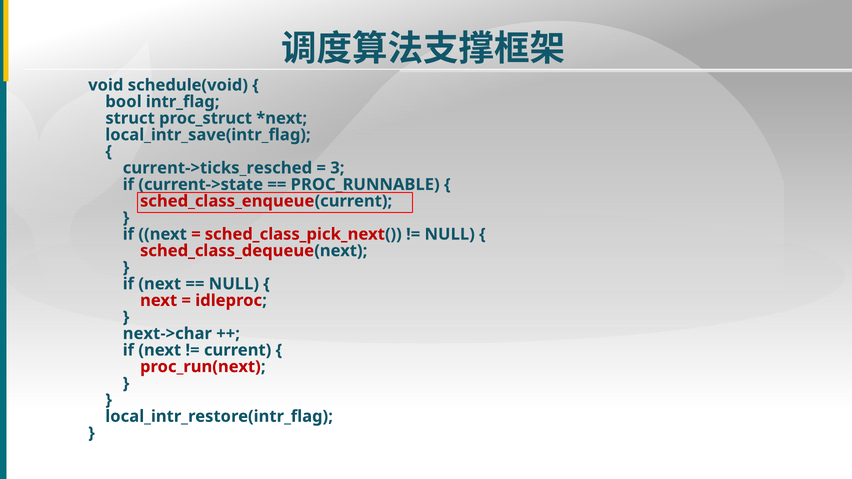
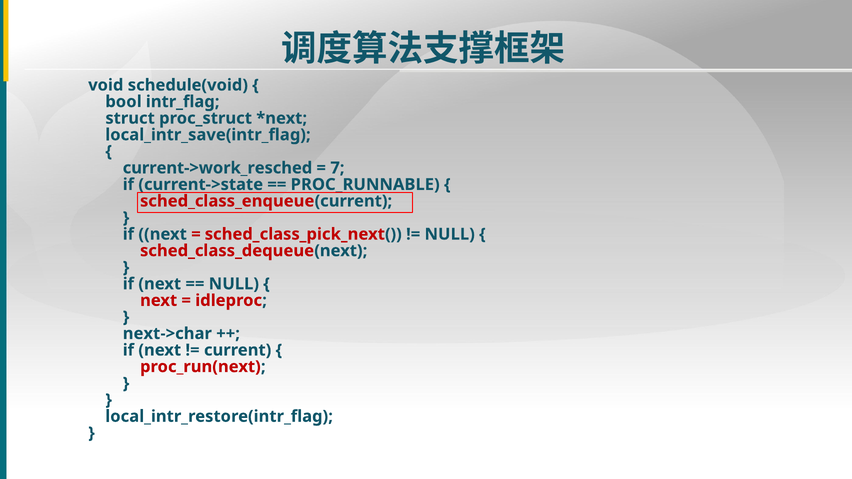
current->ticks_resched: current->ticks_resched -> current->work_resched (217, 168)
3: 3 -> 7 (337, 168)
